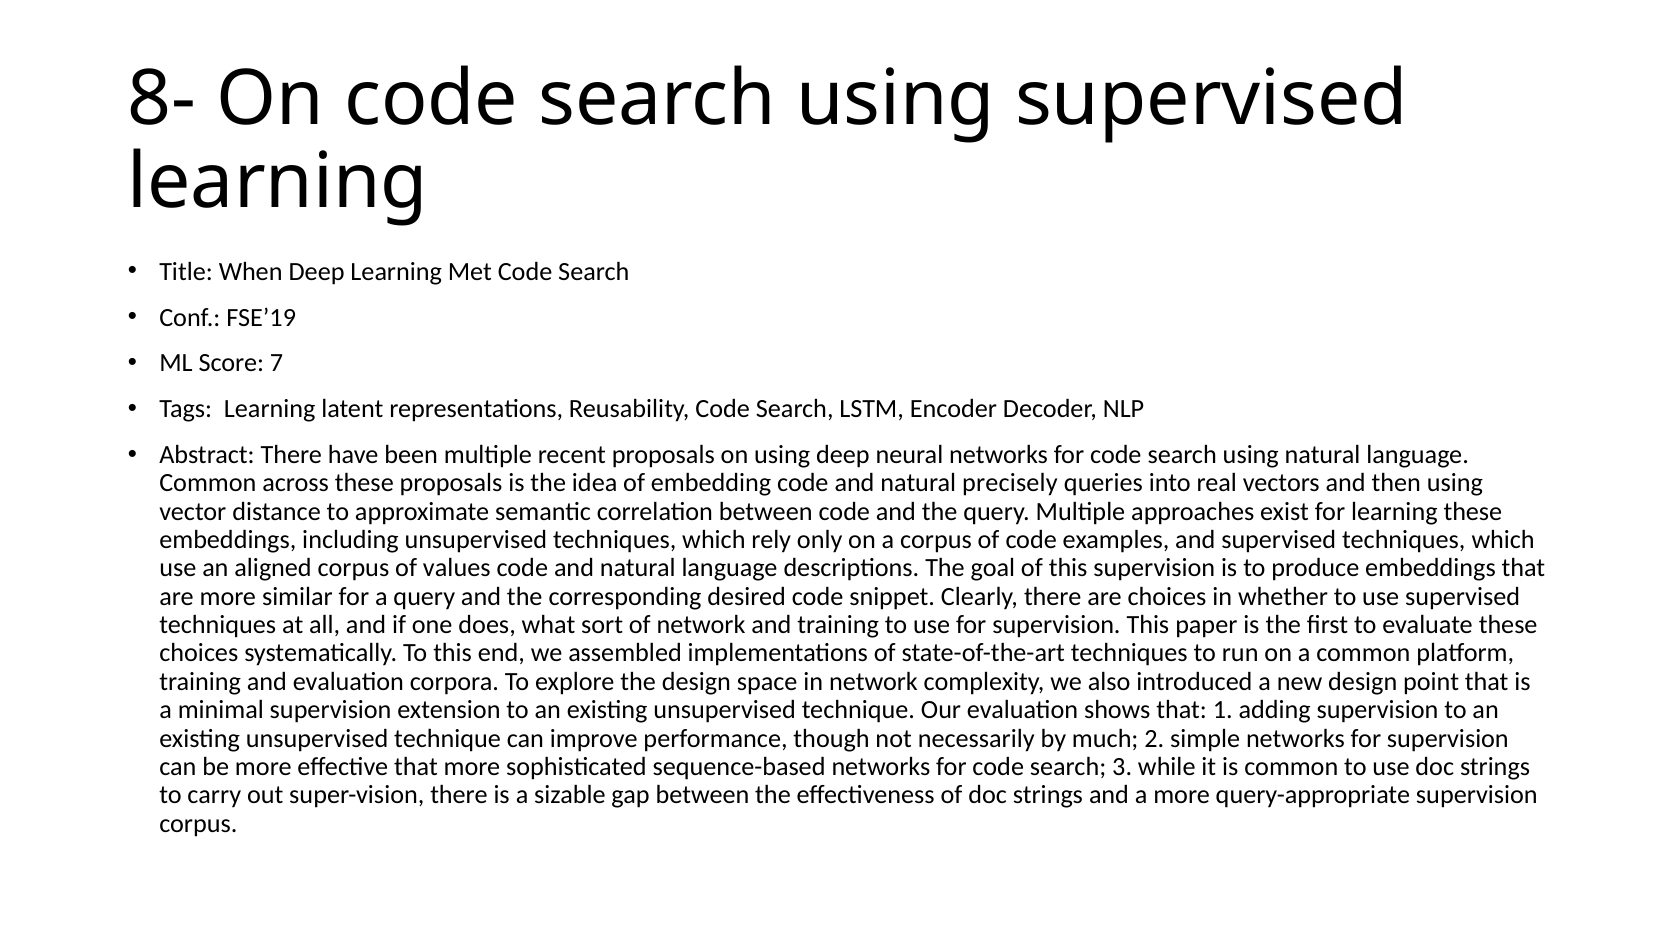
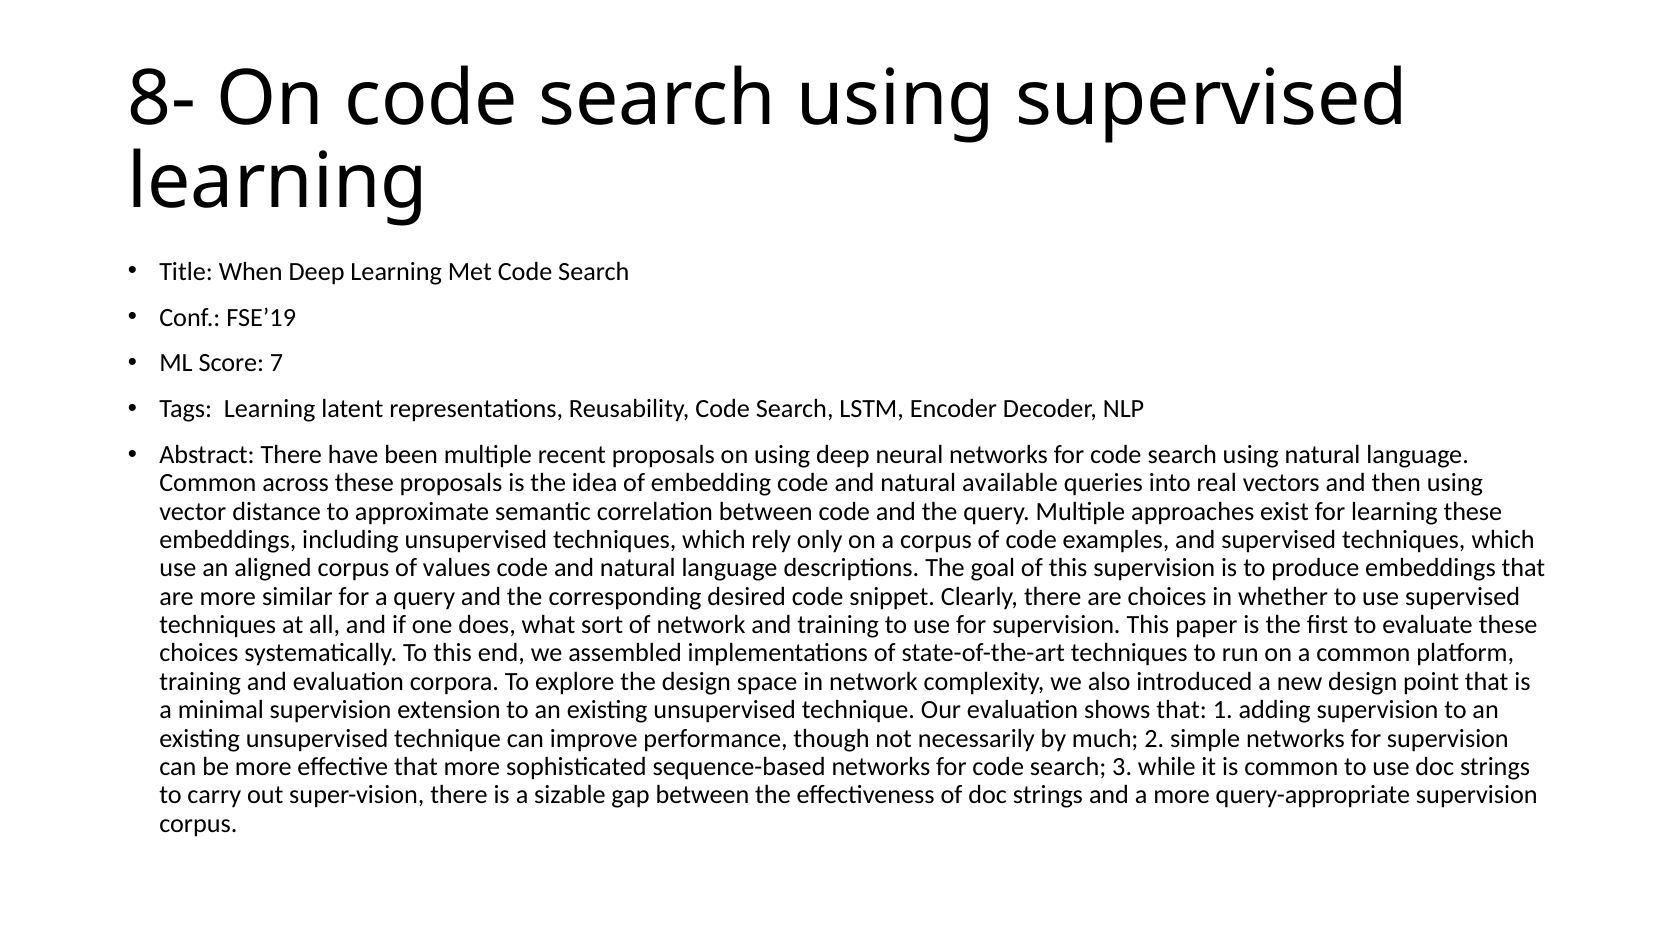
precisely: precisely -> available (1010, 483)
